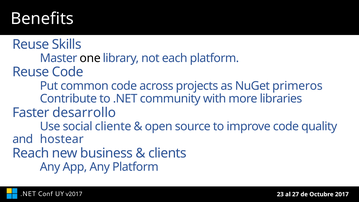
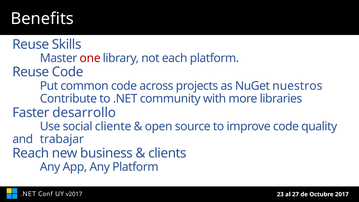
one colour: black -> red (90, 58)
primeros: primeros -> nuestros (297, 86)
hostear: hostear -> trabajar (62, 139)
